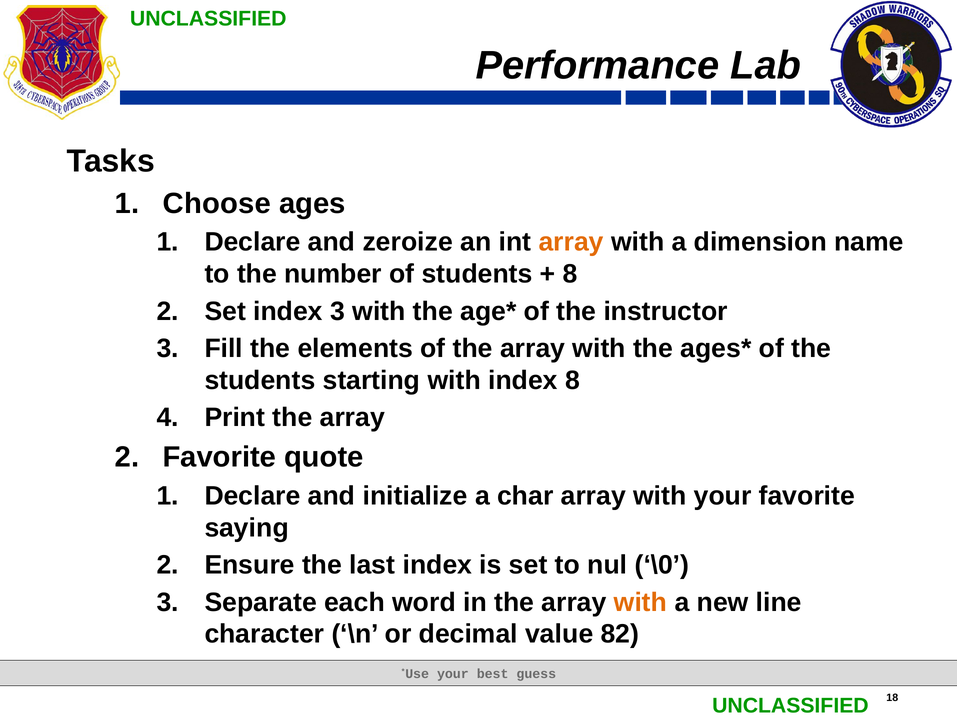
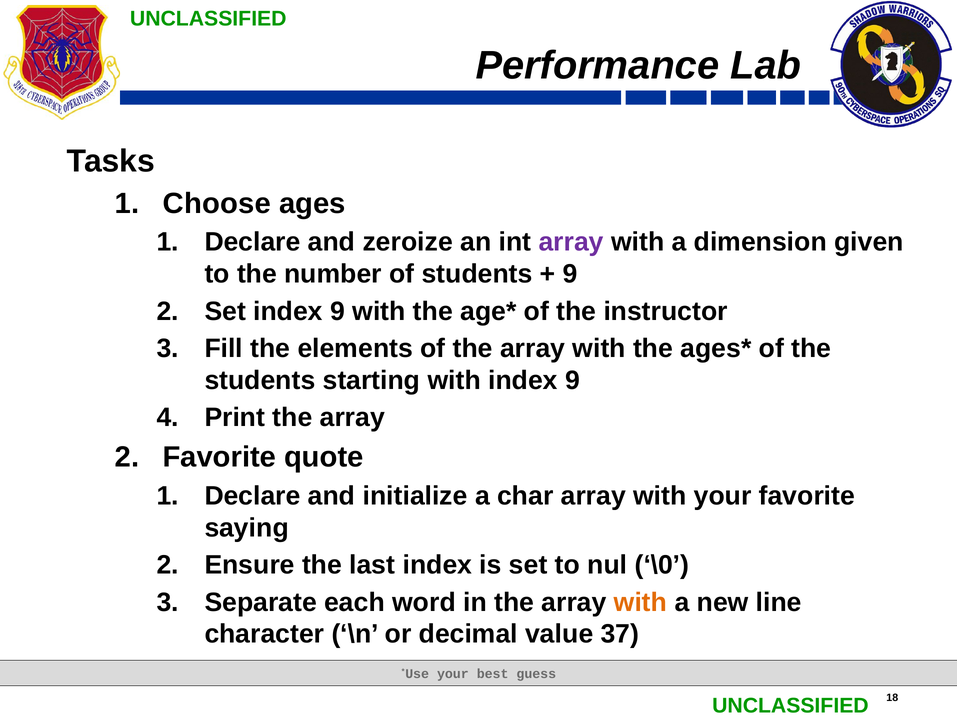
array colour: orange -> purple (571, 242)
name: name -> given (869, 242)
8: 8 -> 9 (570, 274)
Set index 3: 3 -> 9 (337, 311)
with index 8: 8 -> 9 (572, 380)
82: 82 -> 37 (620, 634)
